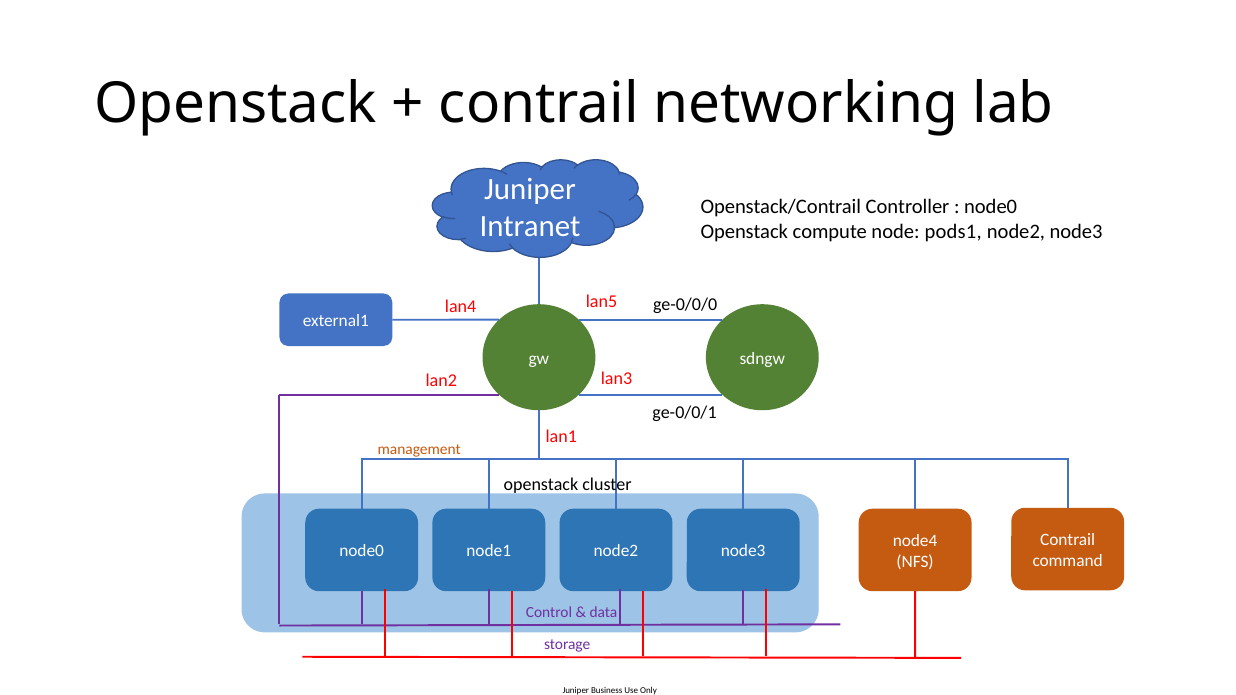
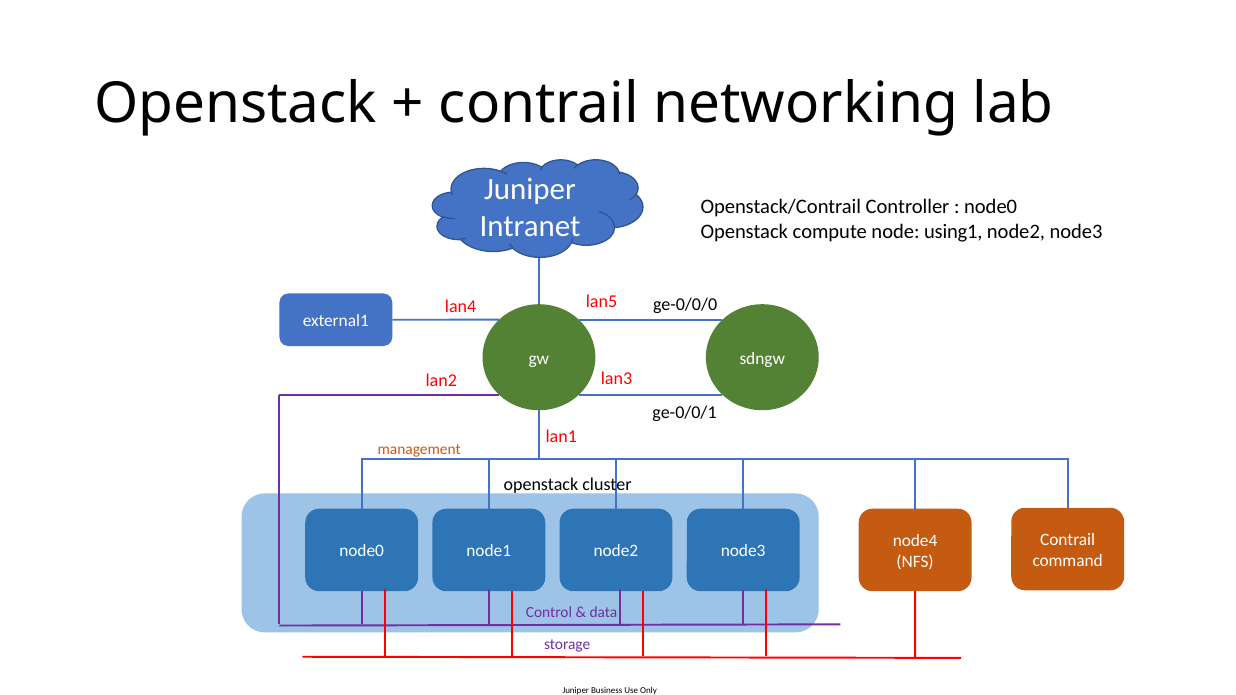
pods1: pods1 -> using1 (953, 232)
